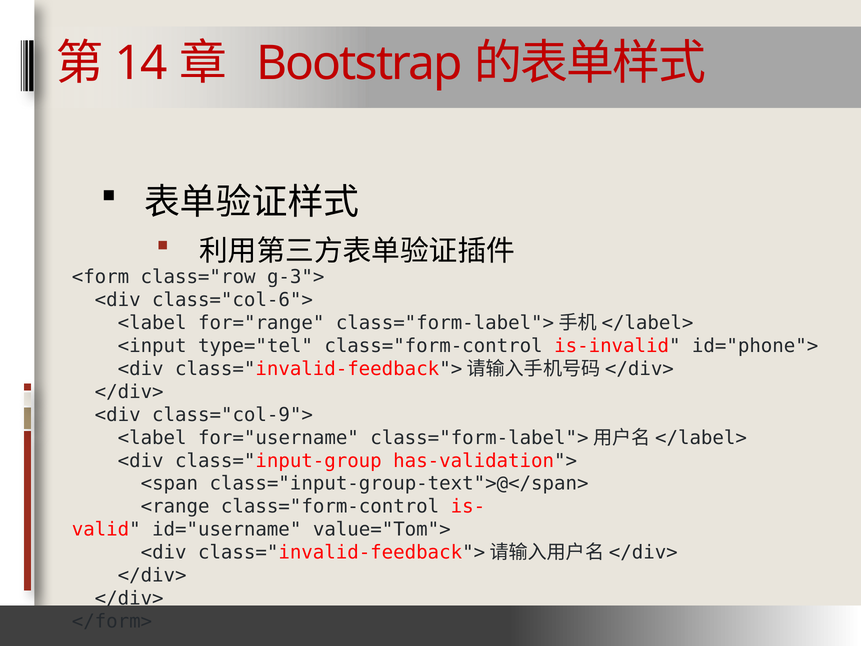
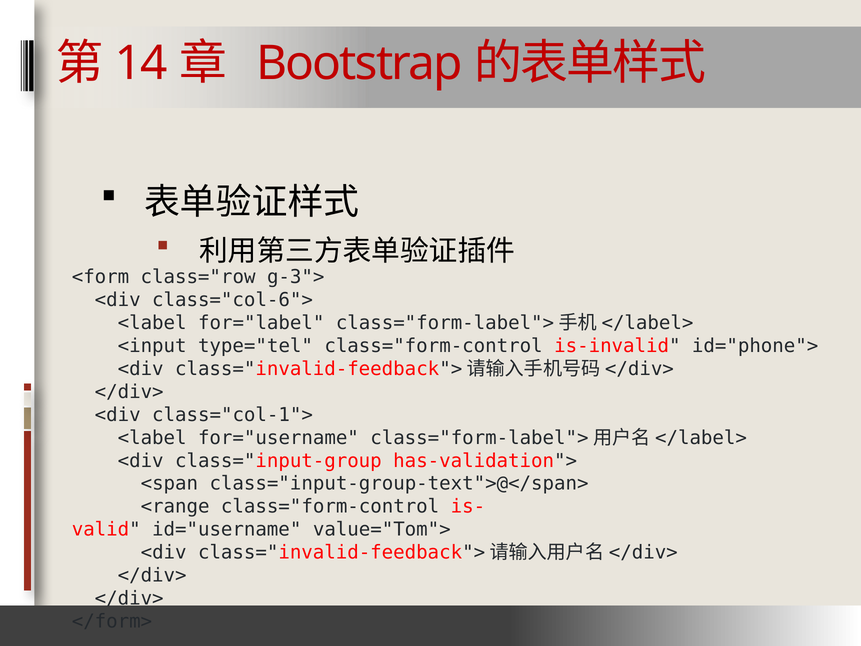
for="range: for="range -> for="label (261, 323)
class="col-9">: class="col-9"> -> class="col-1"> (233, 415)
